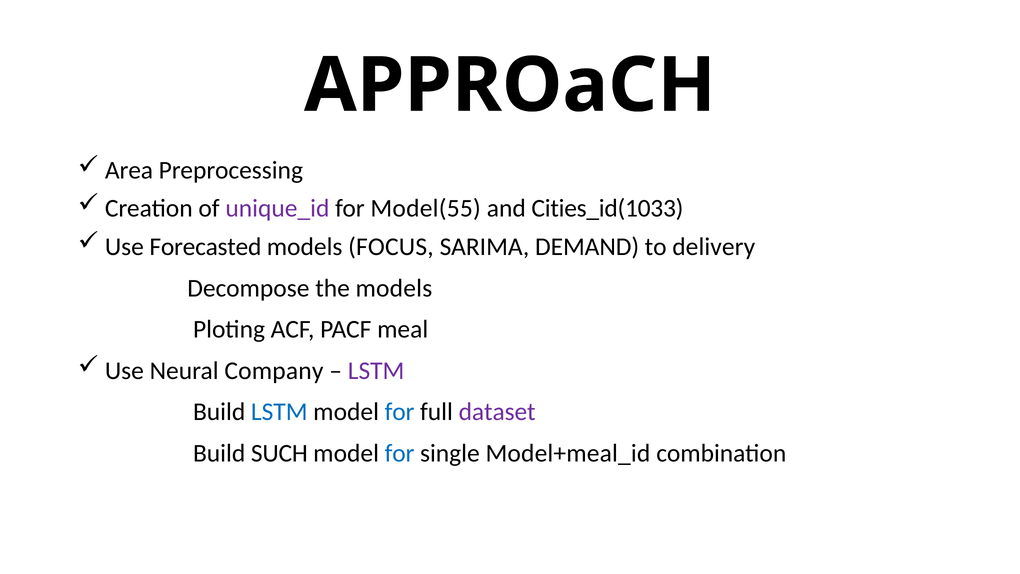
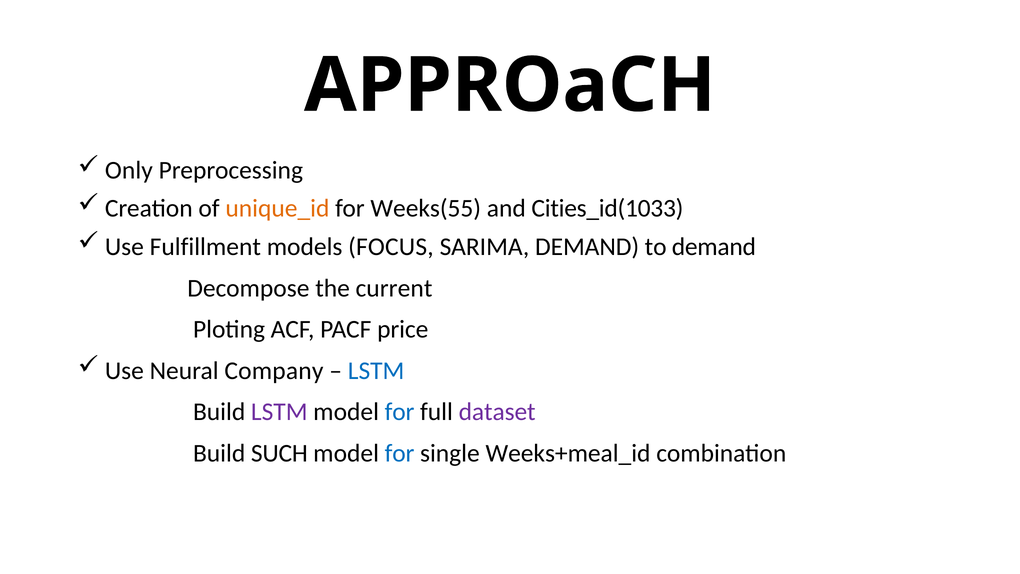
Area: Area -> Only (129, 170)
unique_id colour: purple -> orange (277, 208)
Model(55: Model(55 -> Weeks(55 (426, 208)
Forecasted: Forecasted -> Fulfillment (205, 246)
to delivery: delivery -> demand (714, 246)
the models: models -> current (394, 288)
meal: meal -> price (403, 329)
LSTM colour: purple -> blue (376, 371)
LSTM colour: blue -> purple (279, 412)
Model+meal_id: Model+meal_id -> Weeks+meal_id (568, 453)
